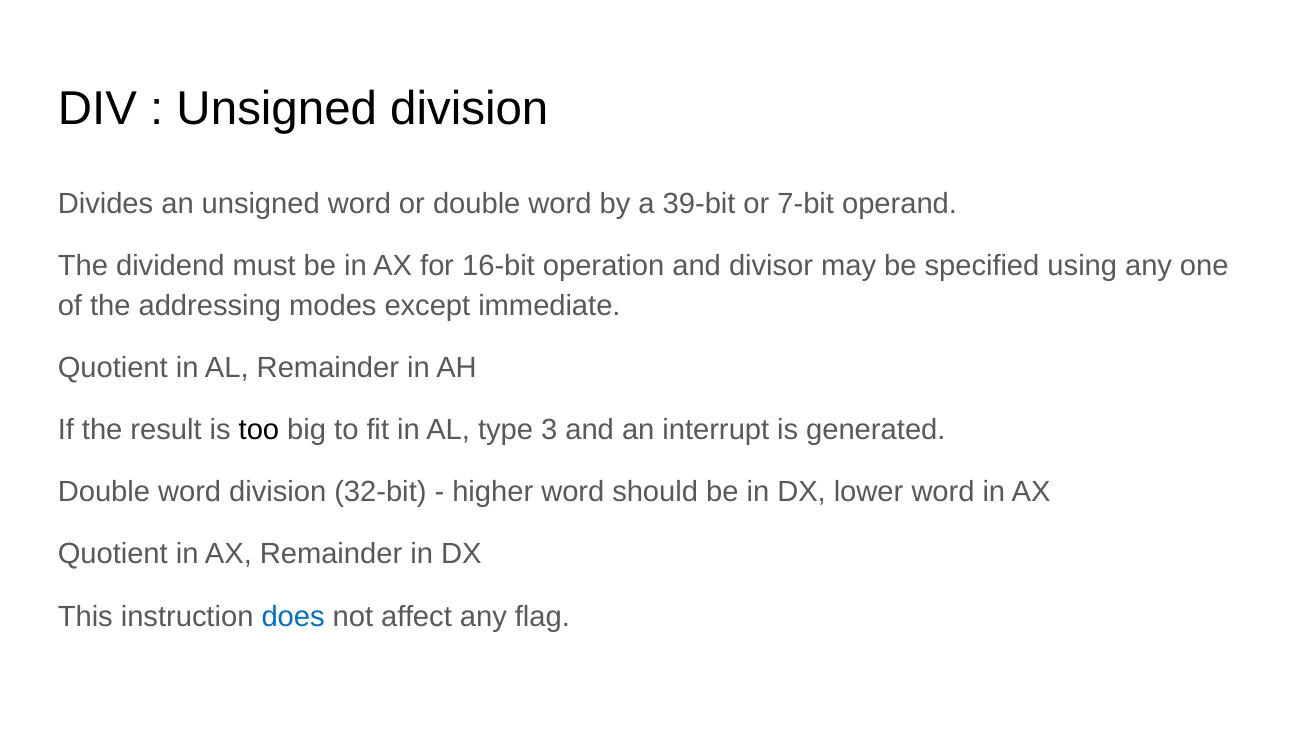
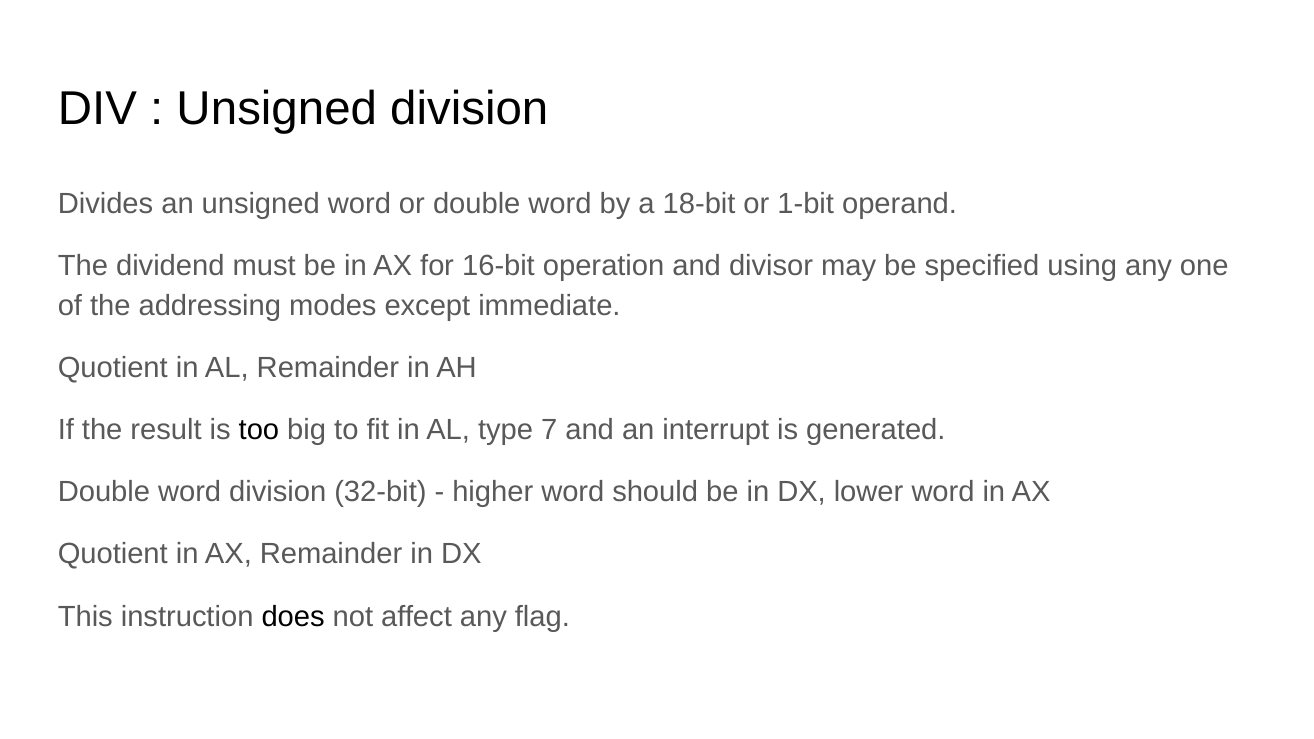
39-bit: 39-bit -> 18-bit (699, 204)
7-bit: 7-bit -> 1-bit (806, 204)
3: 3 -> 7 (549, 430)
does colour: blue -> black (293, 617)
